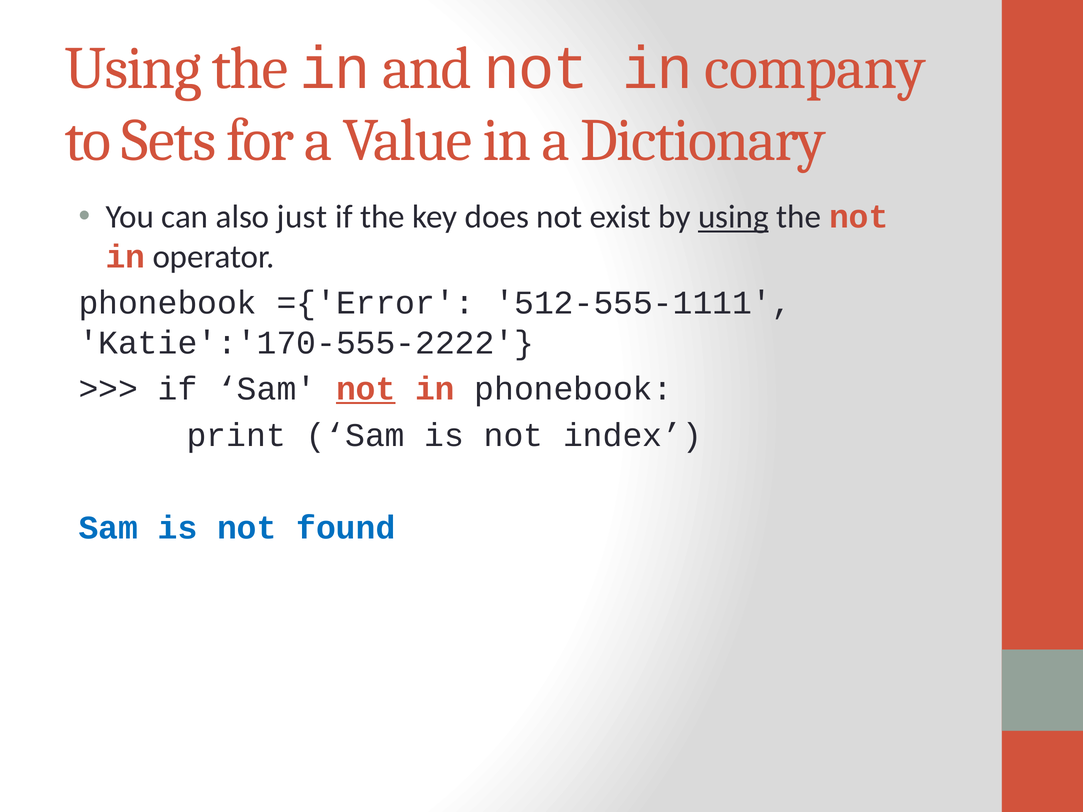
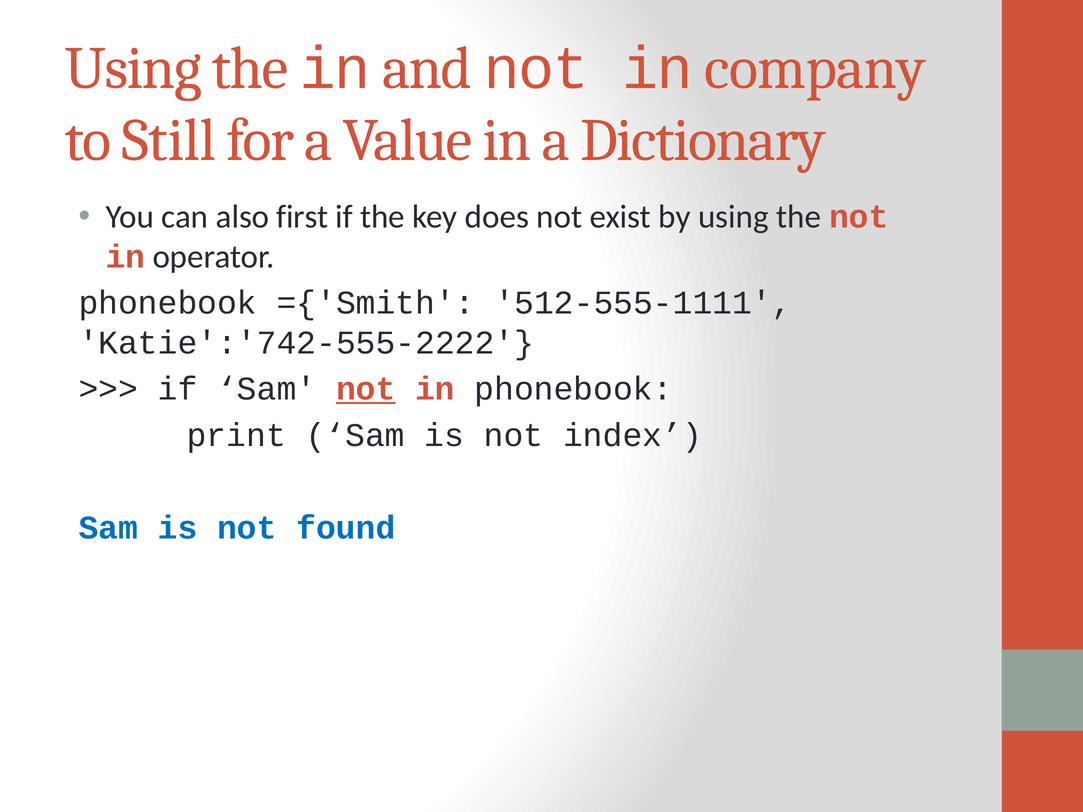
Sets: Sets -> Still (169, 141)
just: just -> first (302, 217)
using underline: present -> none (733, 217)
={'Error: ={'Error -> ={'Smith (376, 303)
Katie':'170-555-2222: Katie':'170-555-2222 -> Katie':'742-555-2222 (306, 343)
